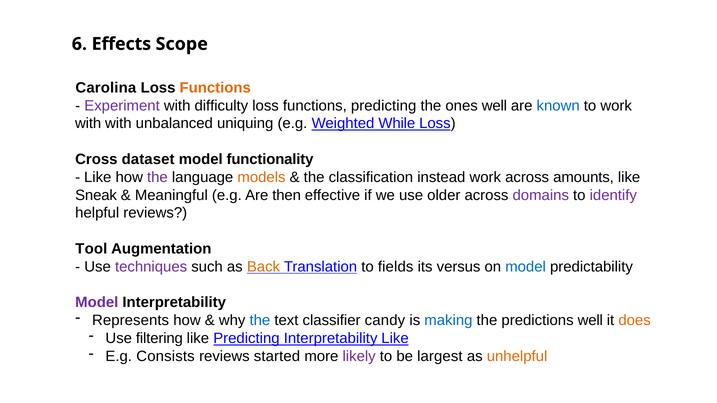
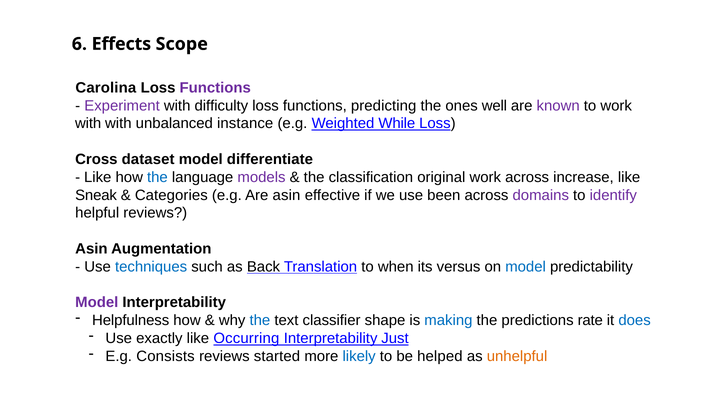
Functions colour: orange -> purple (215, 88)
known colour: blue -> purple (558, 106)
uniquing: uniquing -> instance (245, 124)
functionality: functionality -> differentiate (270, 159)
the colour: purple -> blue (157, 177)
models colour: orange -> purple (261, 177)
instead: instead -> original (441, 177)
amounts: amounts -> increase (583, 177)
Meaningful: Meaningful -> Categories (171, 195)
Are then: then -> asin (286, 195)
older: older -> been (444, 195)
Tool: Tool -> Asin (91, 249)
techniques colour: purple -> blue (151, 267)
Back colour: orange -> black (263, 267)
fields: fields -> when (396, 267)
Represents: Represents -> Helpfulness (131, 321)
candy: candy -> shape (385, 321)
predictions well: well -> rate (590, 321)
does colour: orange -> blue (635, 321)
filtering: filtering -> exactly (159, 339)
like Predicting: Predicting -> Occurring (246, 339)
Interpretability Like: Like -> Just (395, 339)
likely colour: purple -> blue (359, 357)
largest: largest -> helped (440, 357)
